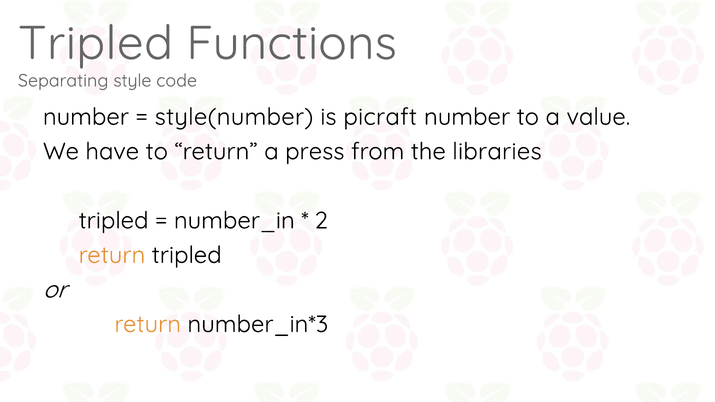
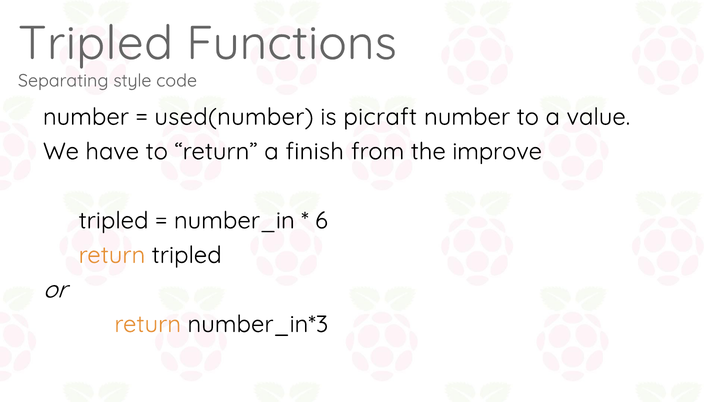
style(number: style(number -> used(number (234, 117)
press: press -> finish (315, 152)
libraries: libraries -> improve (497, 152)
2: 2 -> 6 (321, 221)
